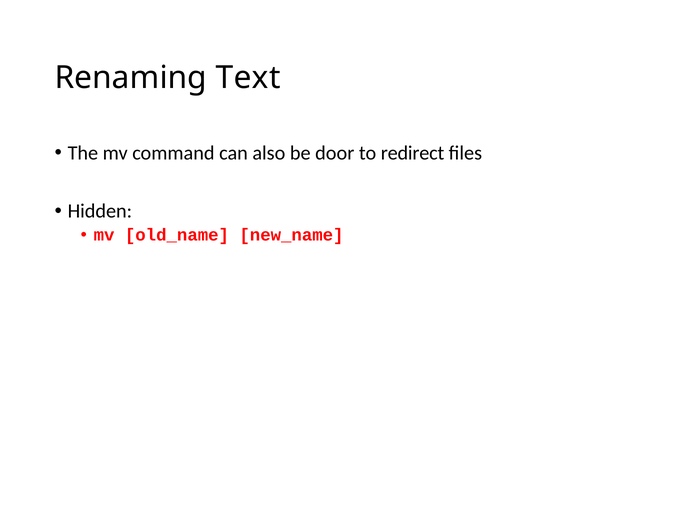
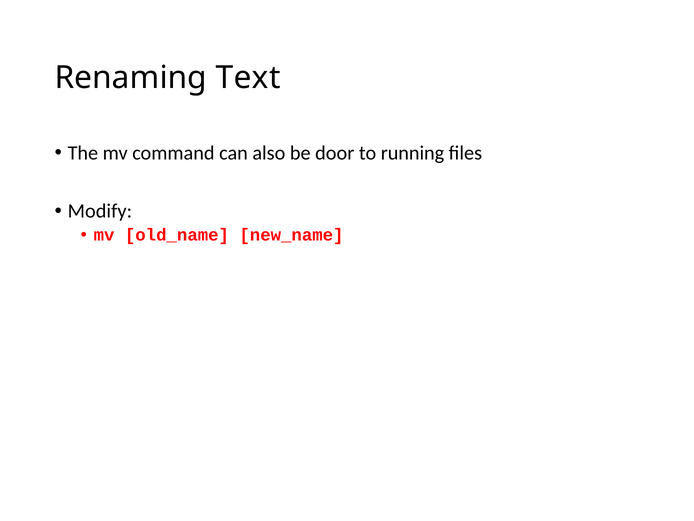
redirect: redirect -> running (412, 153)
Hidden: Hidden -> Modify (100, 211)
